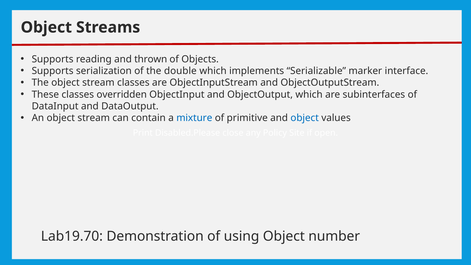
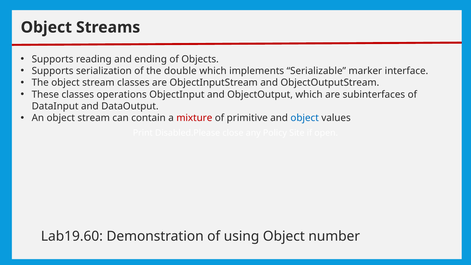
thrown: thrown -> ending (151, 59)
overridden: overridden -> operations (122, 94)
mixture colour: blue -> red (194, 118)
Lab19.70: Lab19.70 -> Lab19.60 (72, 236)
